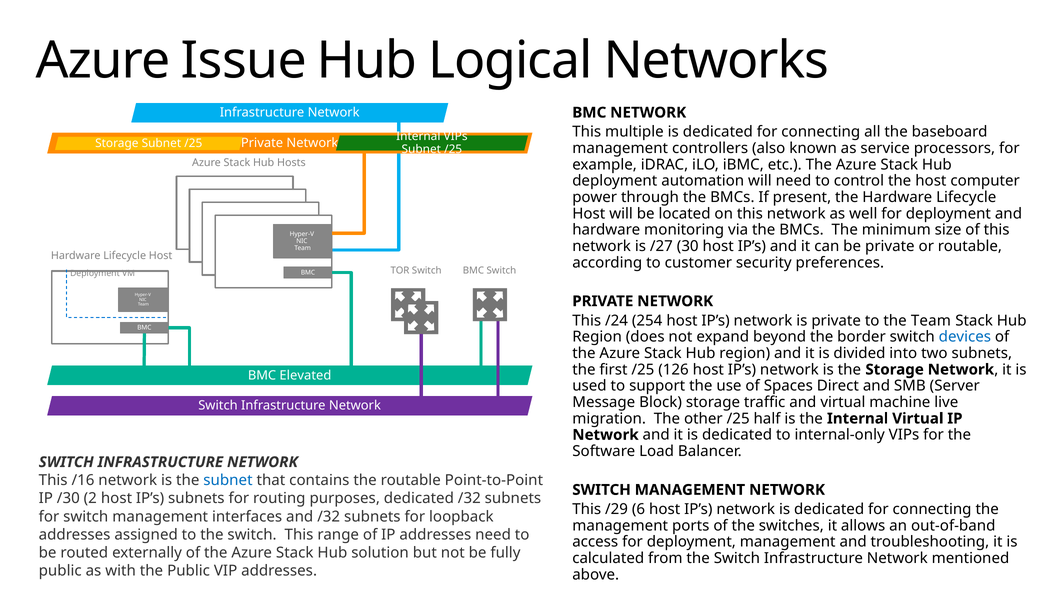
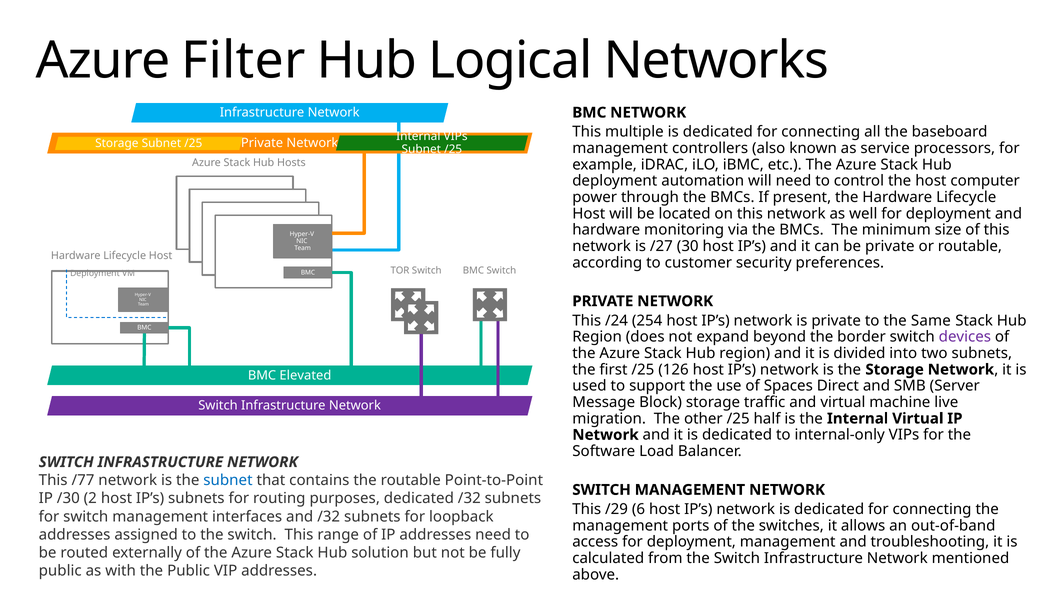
Issue: Issue -> Filter (243, 60)
the Team: Team -> Same (931, 321)
devices colour: blue -> purple (965, 337)
/16: /16 -> /77 (83, 480)
